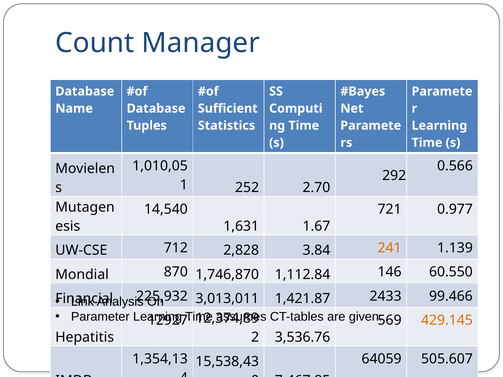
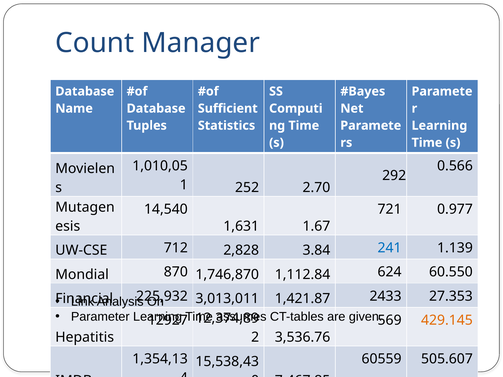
241 colour: orange -> blue (390, 248)
146: 146 -> 624 (390, 272)
99.466: 99.466 -> 27.353 (451, 296)
64059: 64059 -> 60559 (382, 359)
